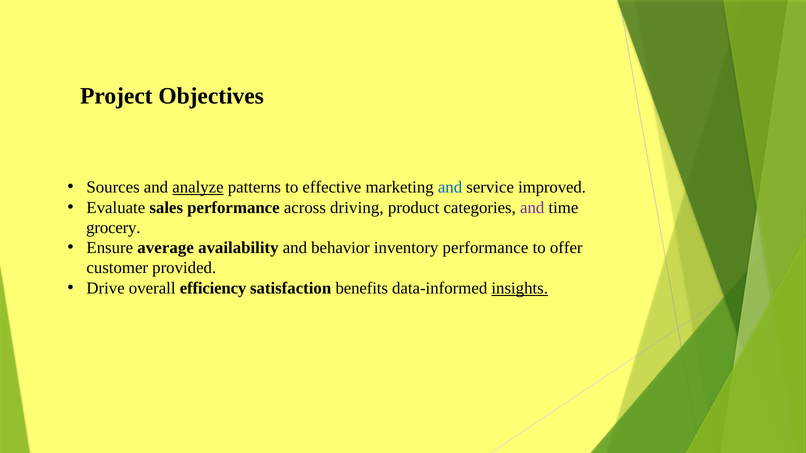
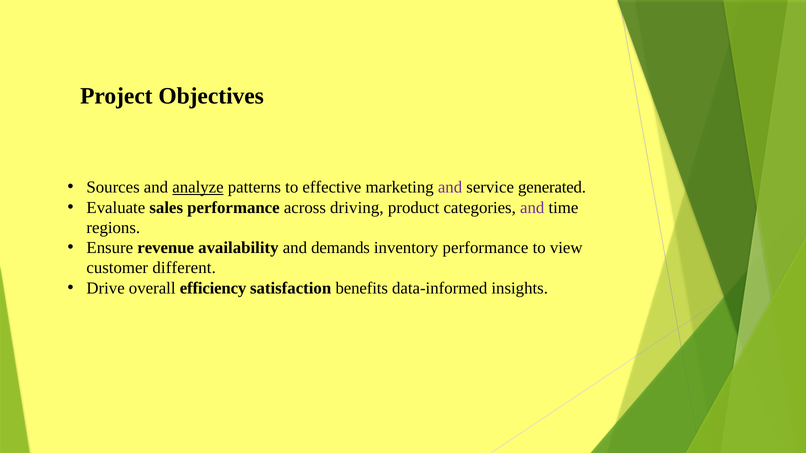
and colour: blue -> purple (450, 188)
improved: improved -> generated (552, 188)
grocery: grocery -> regions (113, 228)
average: average -> revenue (166, 248)
behavior: behavior -> demands (341, 248)
offer: offer -> view (566, 248)
provided: provided -> different (184, 268)
insights underline: present -> none (520, 288)
